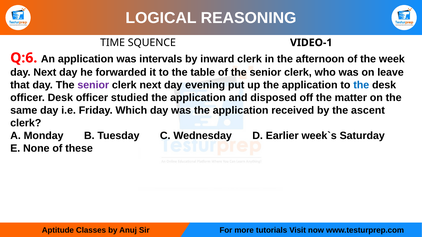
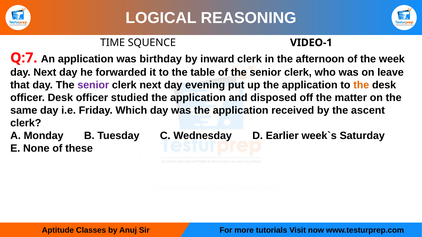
Q:6: Q:6 -> Q:7 (24, 58)
intervals: intervals -> birthday (161, 59)
the colour: blue -> orange (361, 85)
